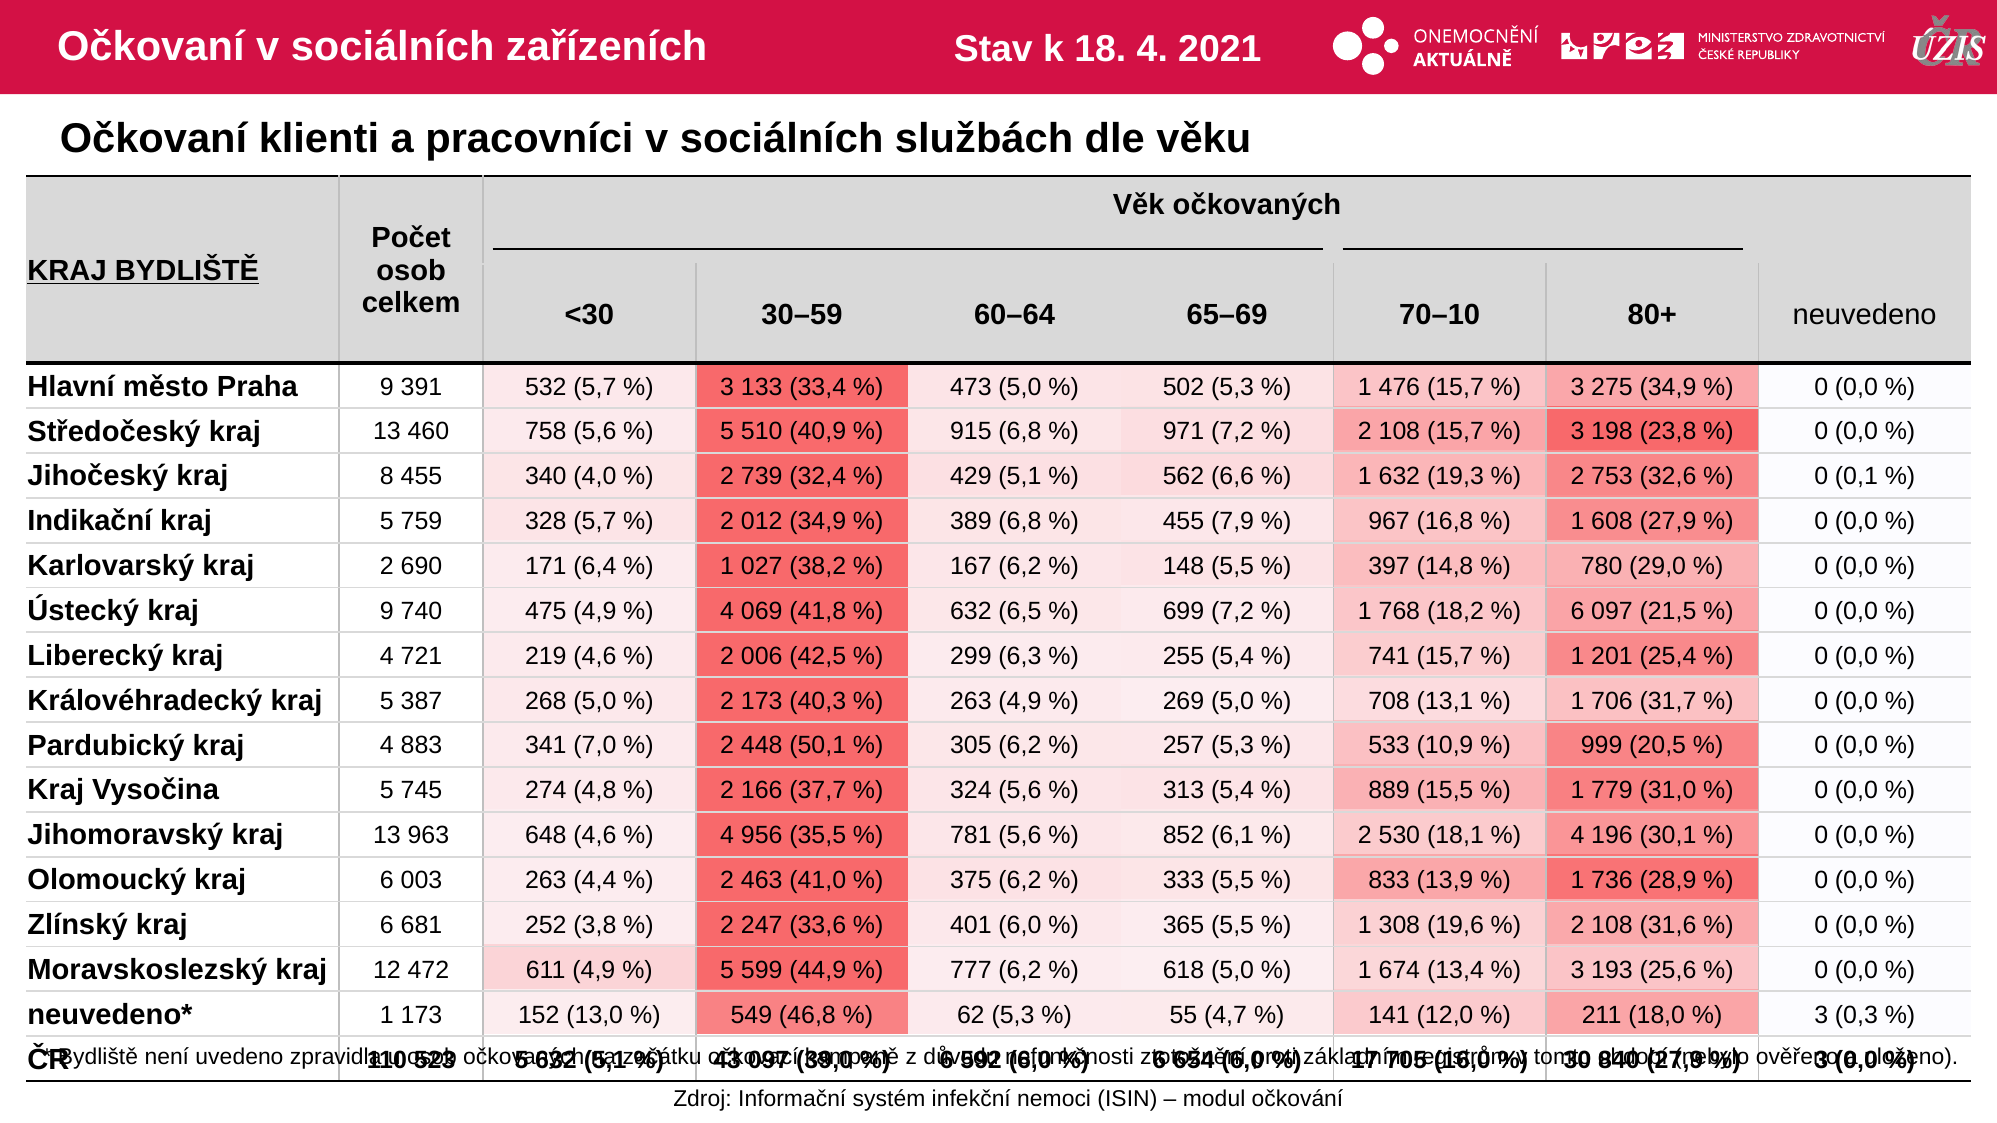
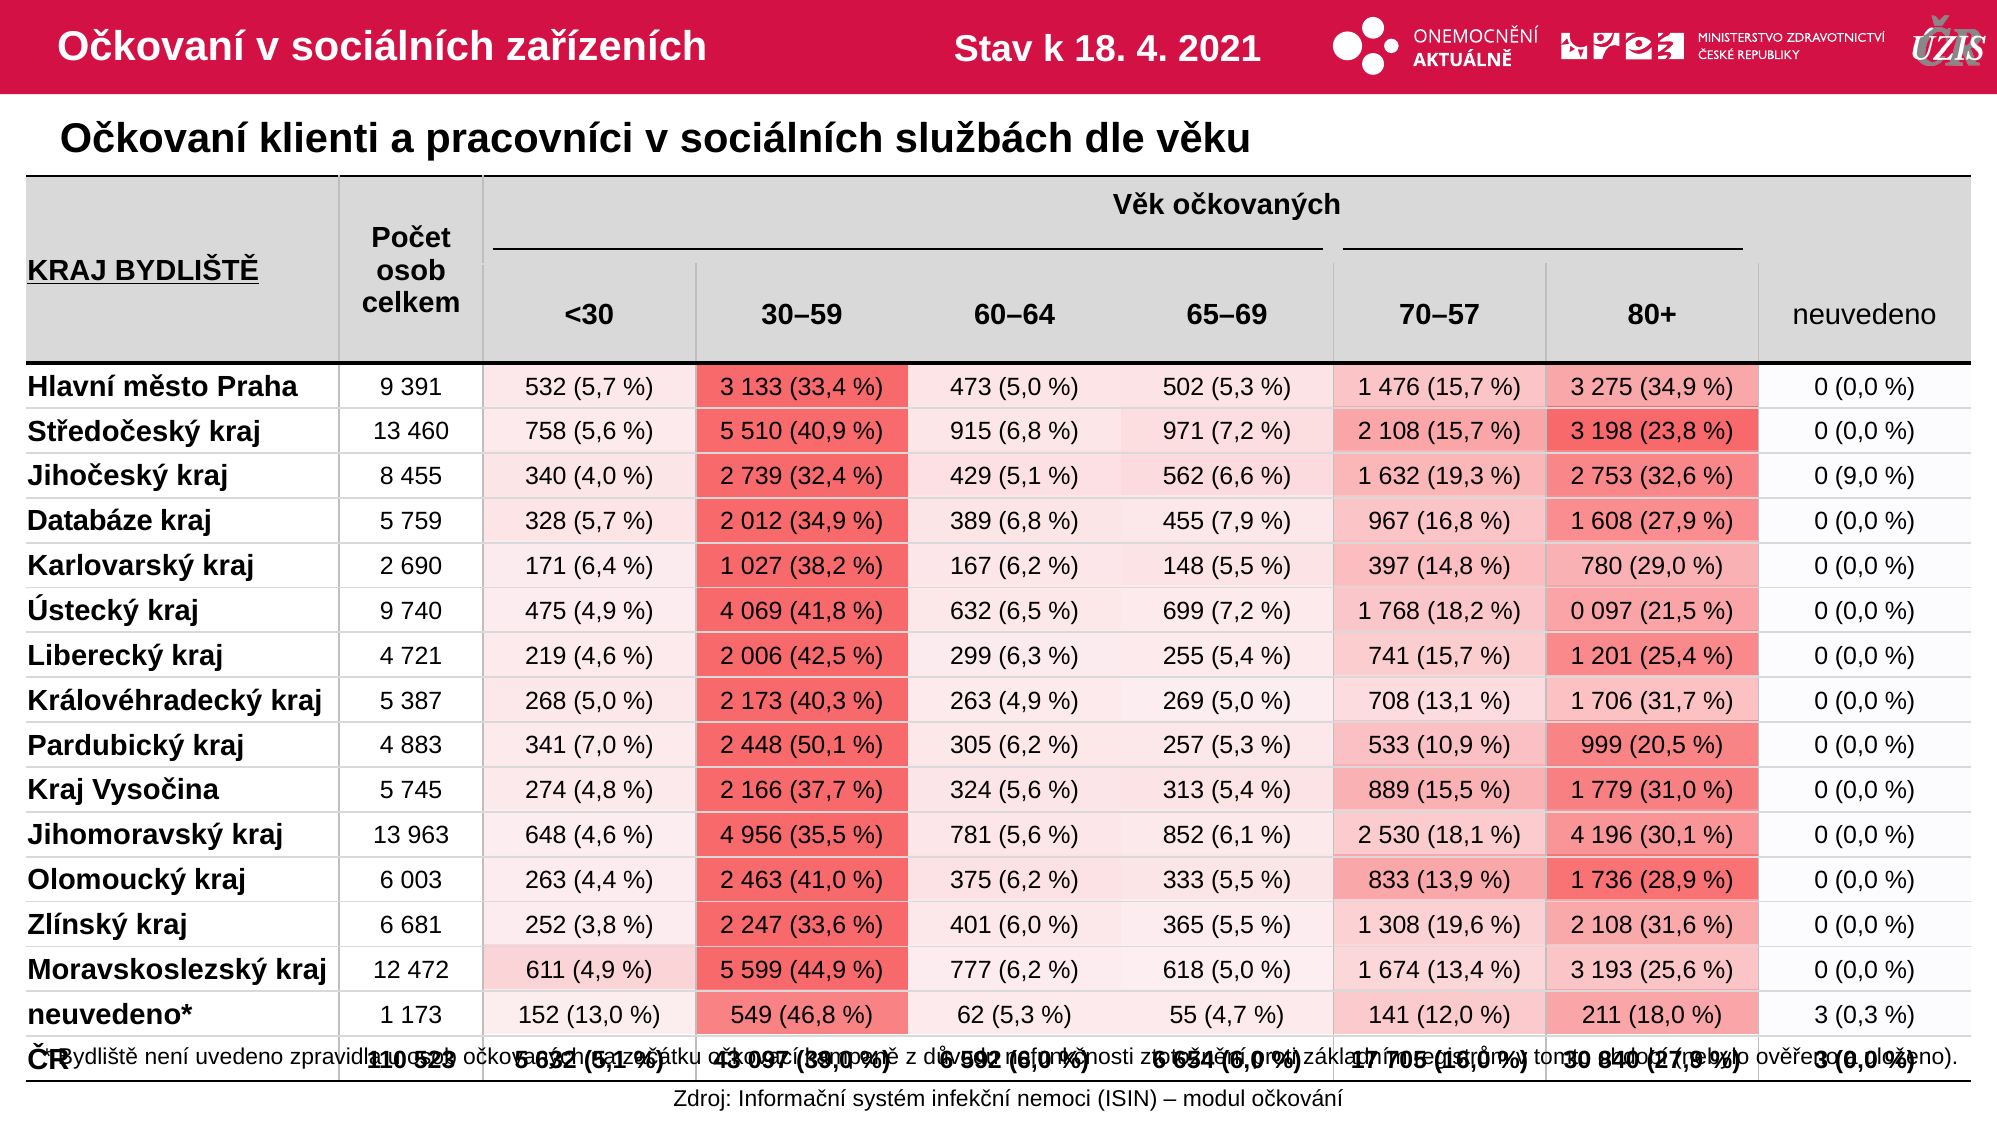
70–10: 70–10 -> 70–57 (1440, 315)
0,1: 0,1 -> 9,0 (1856, 477)
Indikační: Indikační -> Databáze (90, 521)
6: 6 -> 0 (1577, 611)
